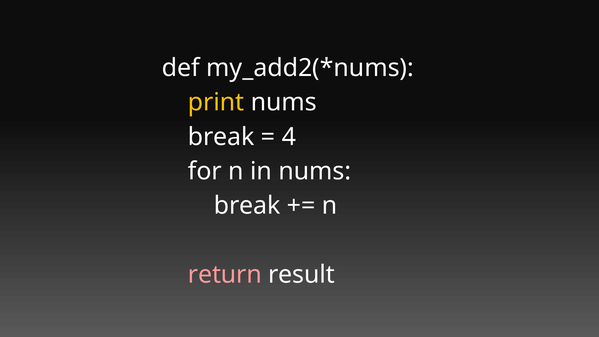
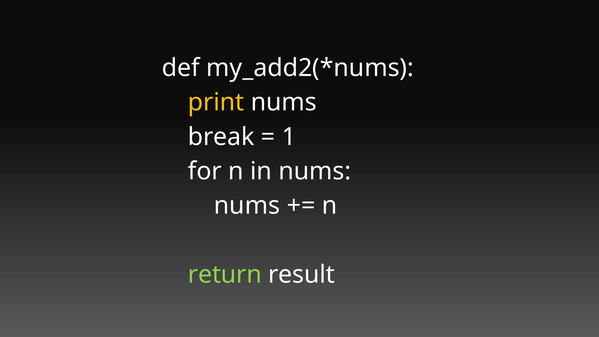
4: 4 -> 1 (289, 137)
break: break -> nums (247, 206)
return colour: pink -> light green (225, 275)
